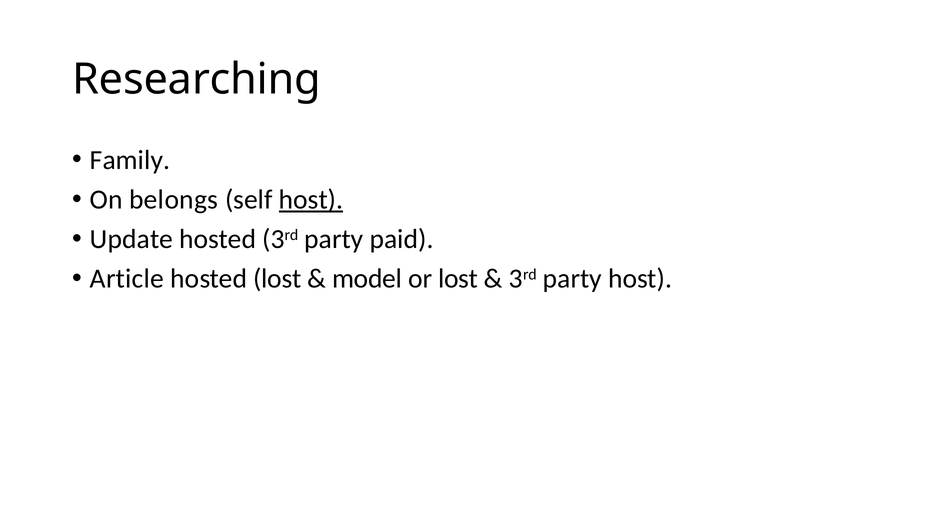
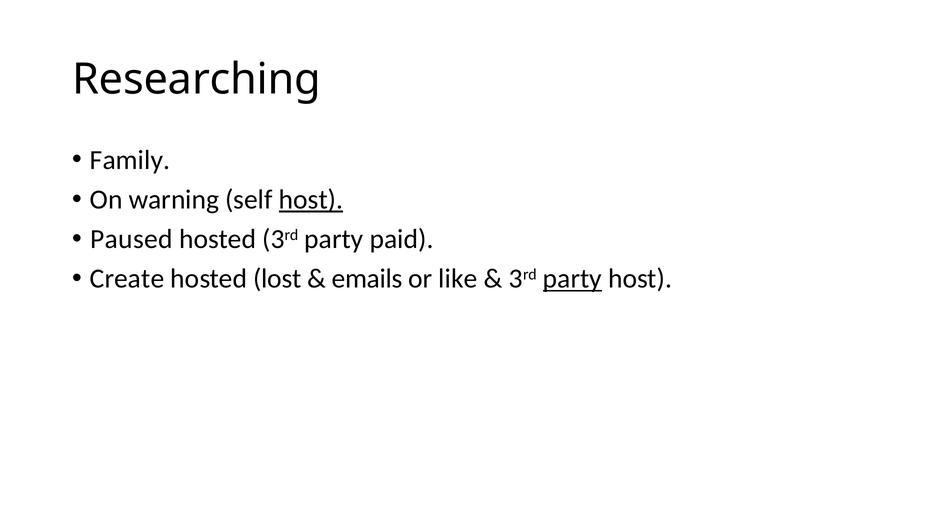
belongs: belongs -> warning (174, 200)
Update: Update -> Paused (131, 239)
Article: Article -> Create (127, 279)
model: model -> emails (367, 279)
or lost: lost -> like (458, 279)
party underline: none -> present (572, 279)
